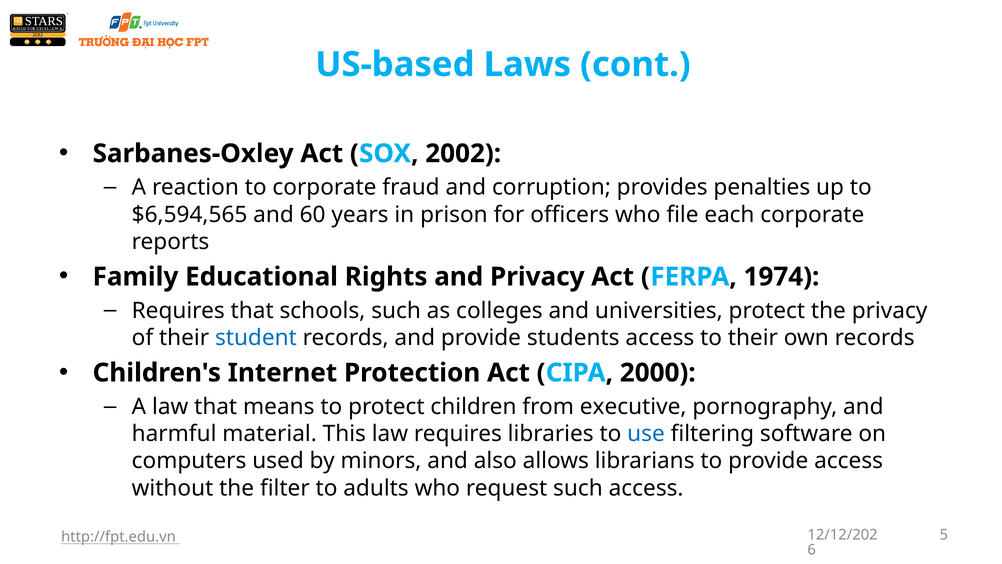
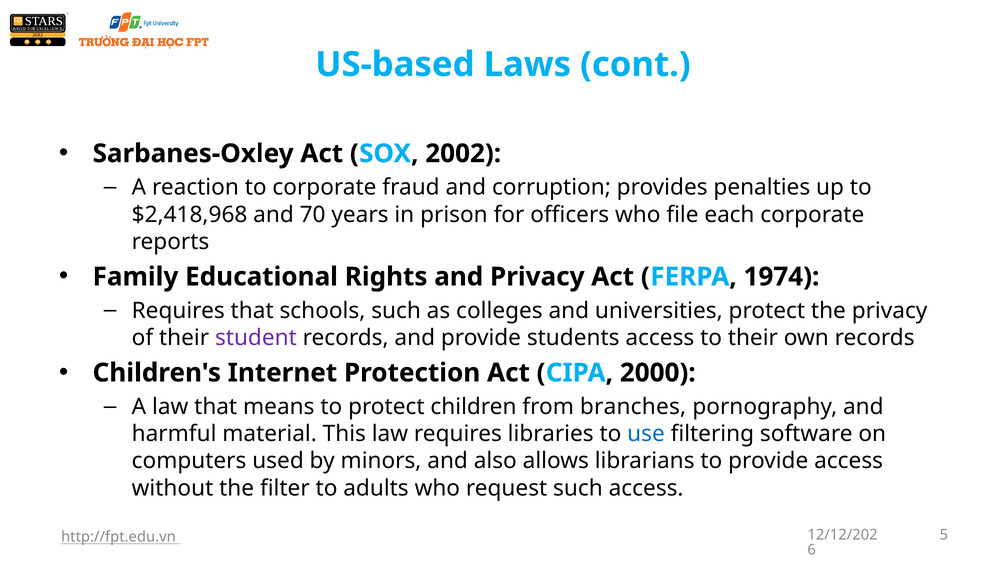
$6,594,565: $6,594,565 -> $2,418,968 (190, 214)
60: 60 -> 70 (313, 214)
student colour: blue -> purple (256, 338)
executive: executive -> branches (633, 406)
